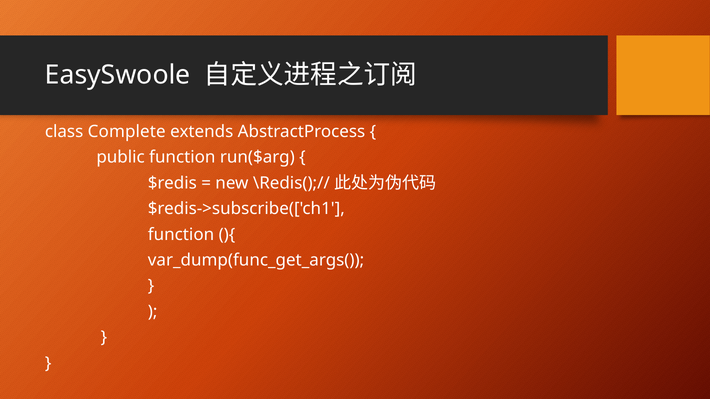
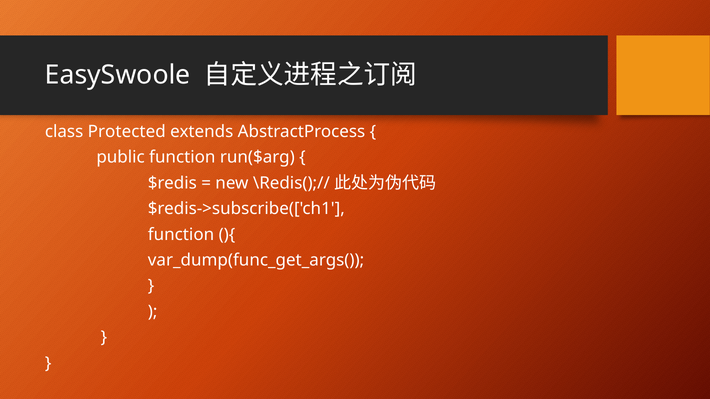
Complete: Complete -> Protected (127, 132)
